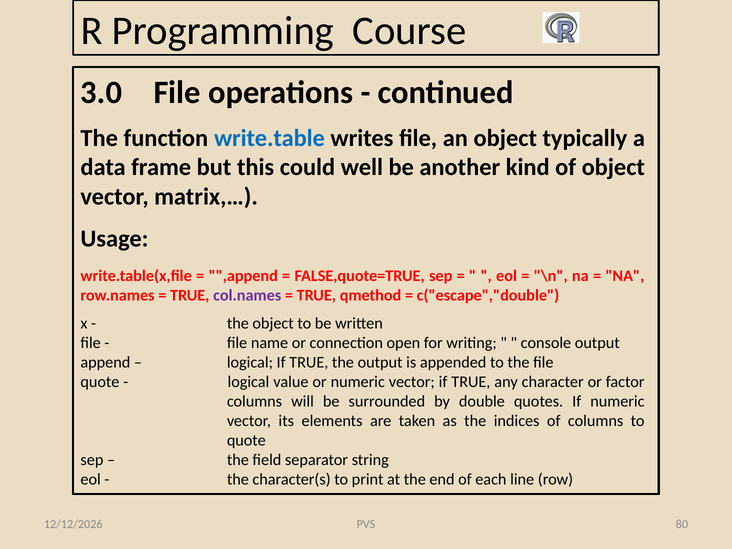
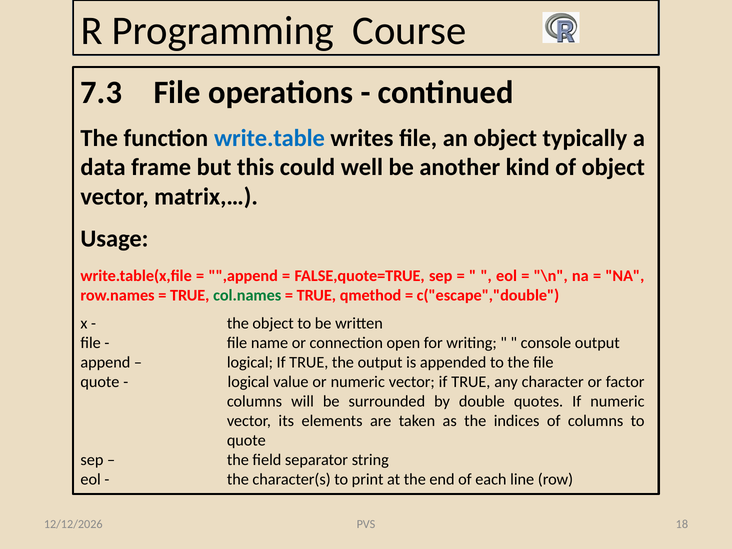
3.0: 3.0 -> 7.3 (101, 92)
col.names colour: purple -> green (247, 295)
80: 80 -> 18 (682, 524)
